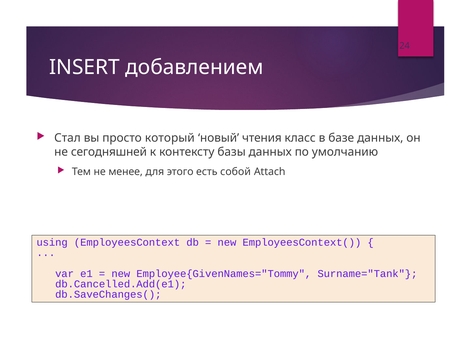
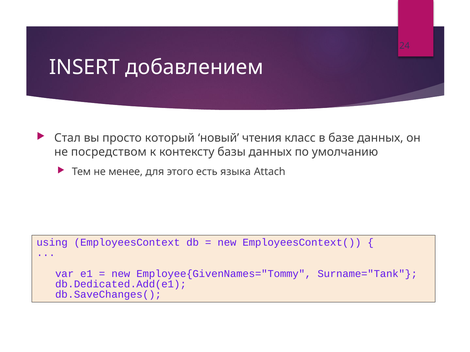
сегодняшней: сегодняшней -> посредством (109, 152)
собой: собой -> языка (236, 172)
db.Cancelled.Add(e1: db.Cancelled.Add(e1 -> db.Dedicated.Add(e1 (121, 284)
